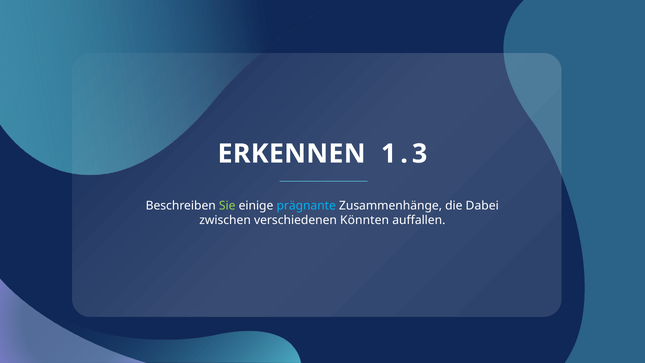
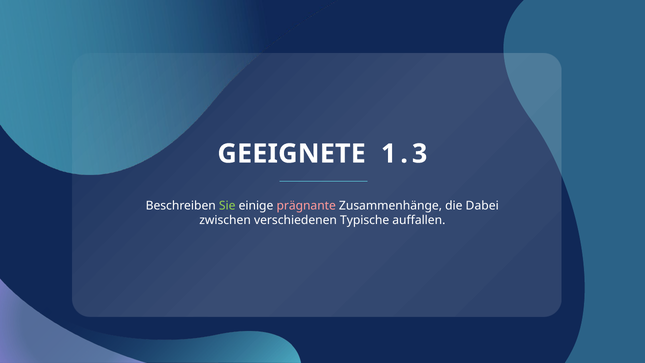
ERKENNEN: ERKENNEN -> GEEIGNETE (292, 154)
prägnante colour: light blue -> pink (306, 205)
Könnten: Könnten -> Typische (365, 220)
